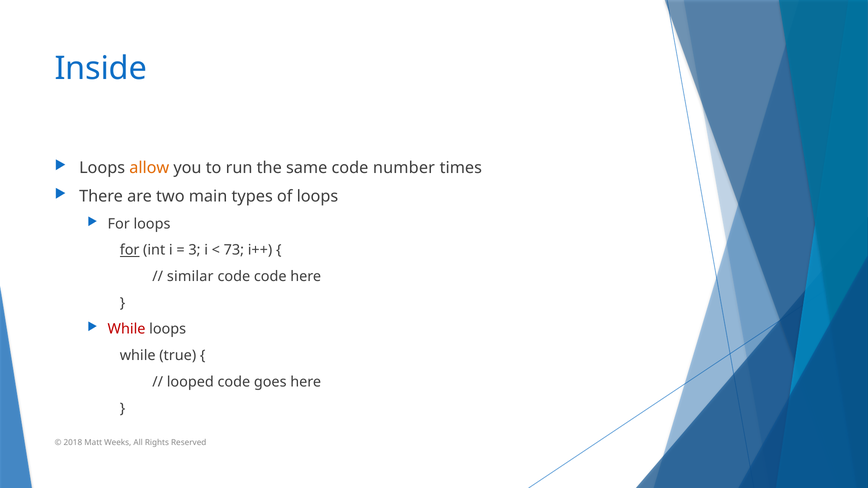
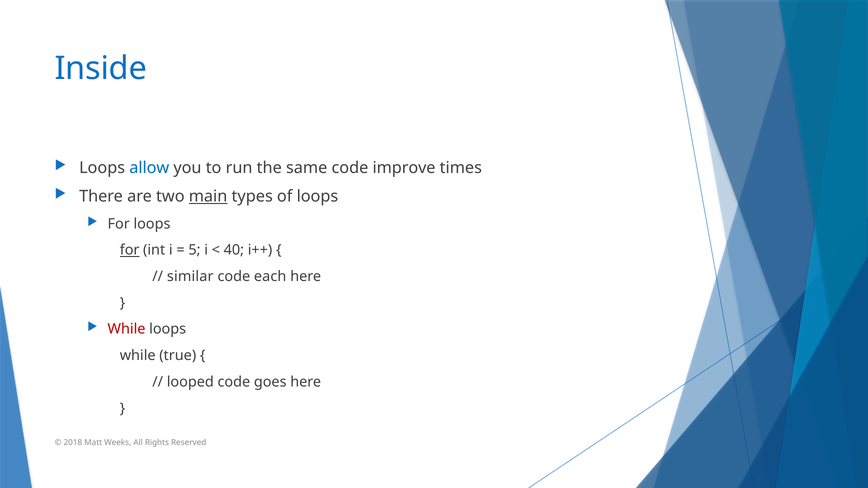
allow colour: orange -> blue (149, 168)
number: number -> improve (404, 168)
main underline: none -> present (208, 197)
3: 3 -> 5 (195, 250)
73: 73 -> 40 (234, 250)
code code: code -> each (270, 277)
